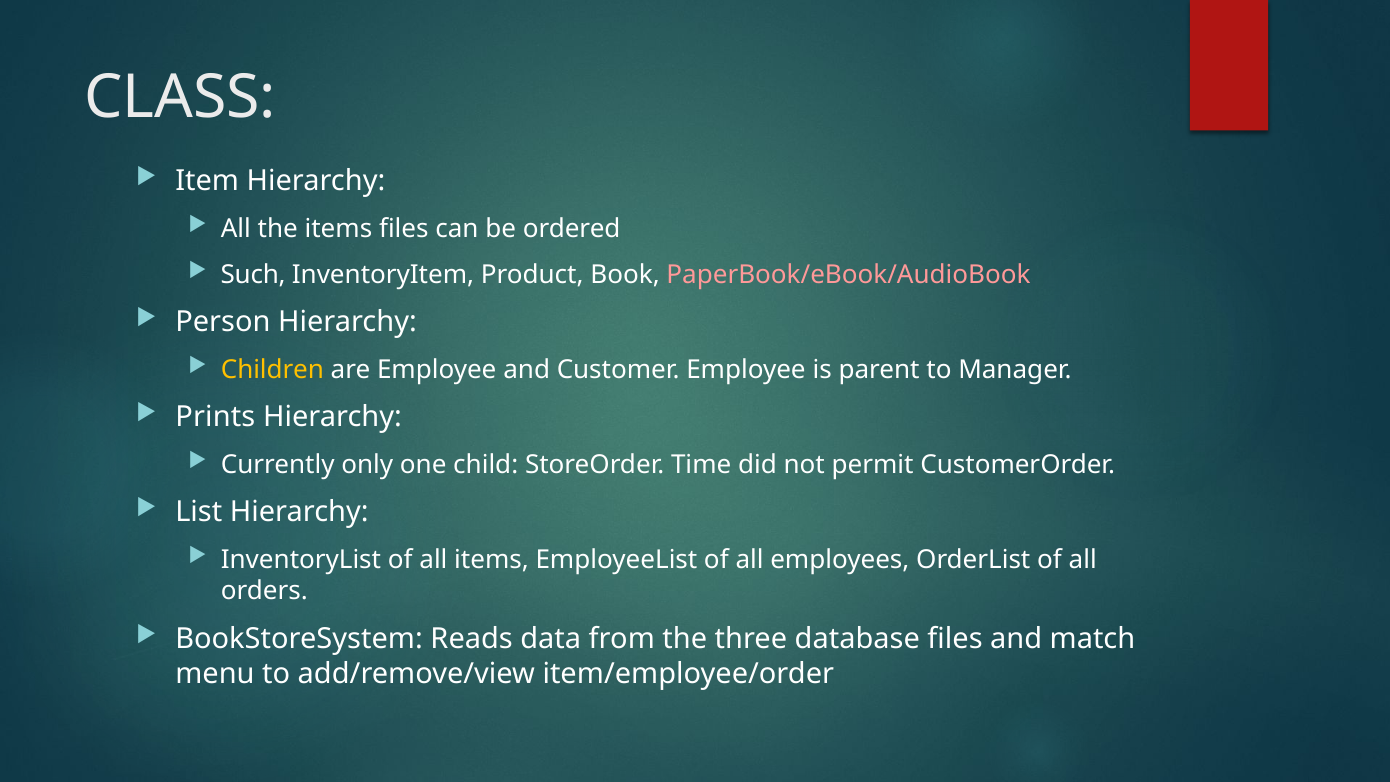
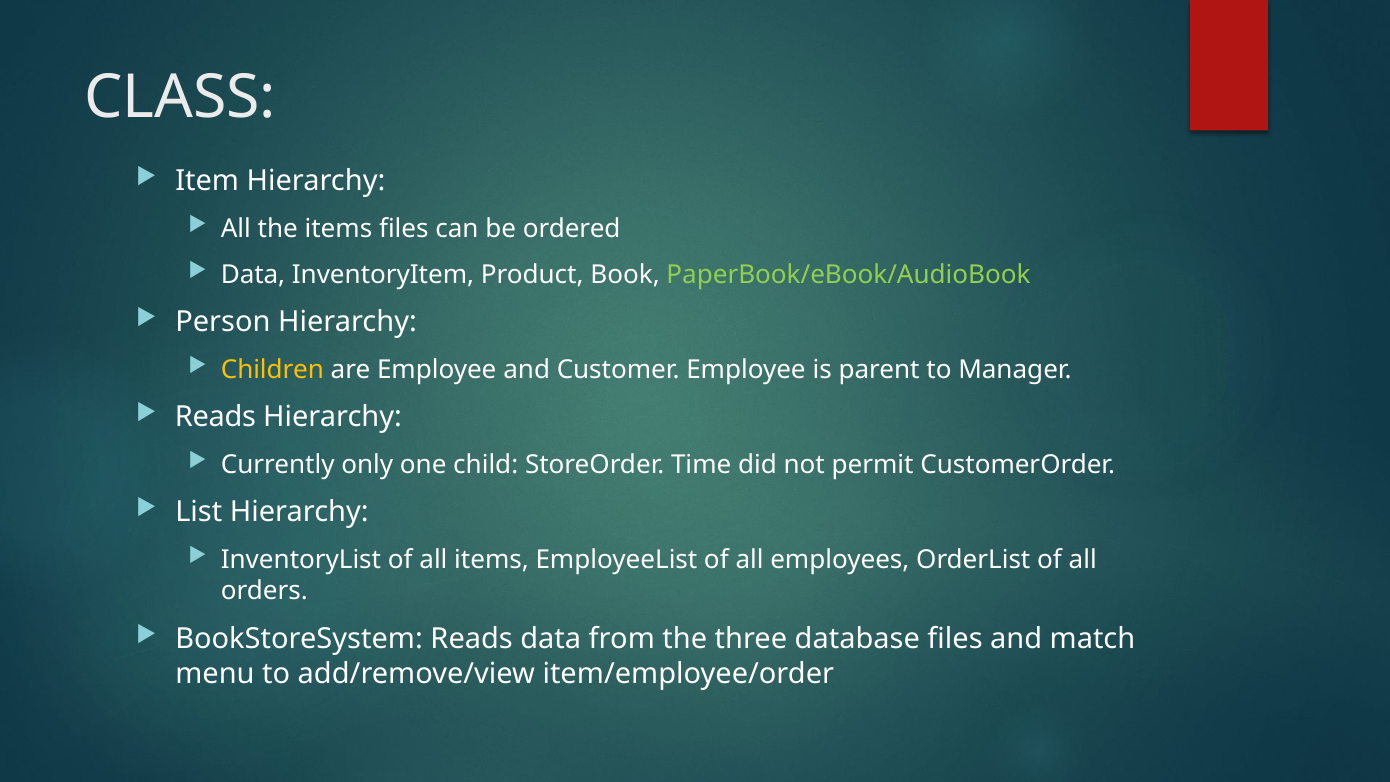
Such: Such -> Data (253, 274)
PaperBook/eBook/AudioBook colour: pink -> light green (849, 274)
Prints: Prints -> Reads (216, 417)
